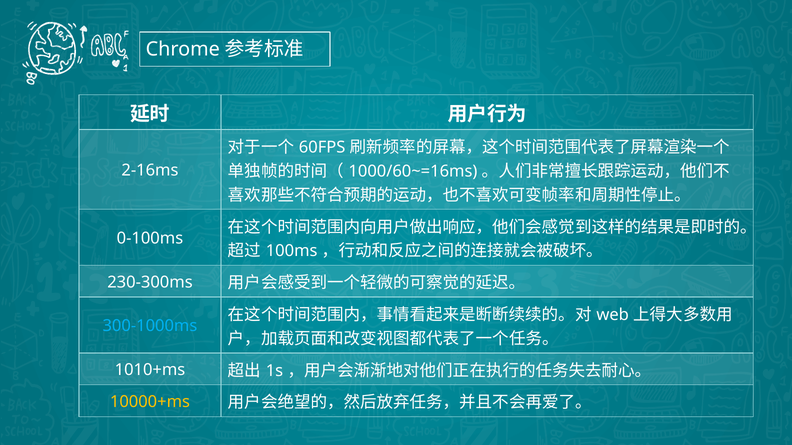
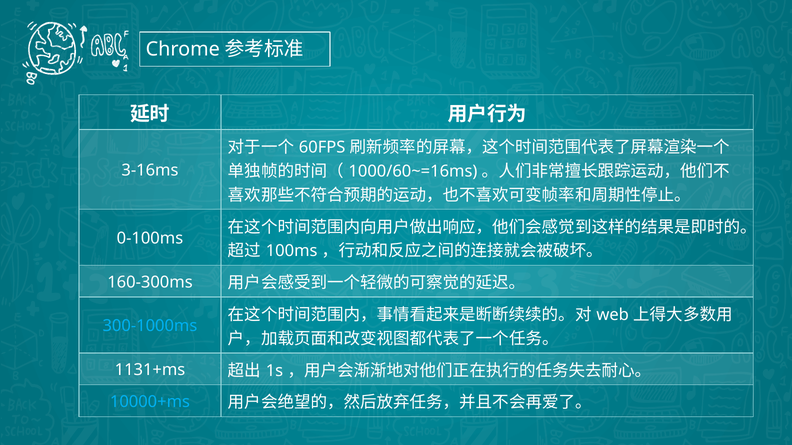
2-16ms: 2-16ms -> 3-16ms (150, 171)
230-300ms: 230-300ms -> 160-300ms (150, 282)
1010+ms: 1010+ms -> 1131+ms (150, 370)
10000+ms colour: yellow -> light blue (150, 402)
